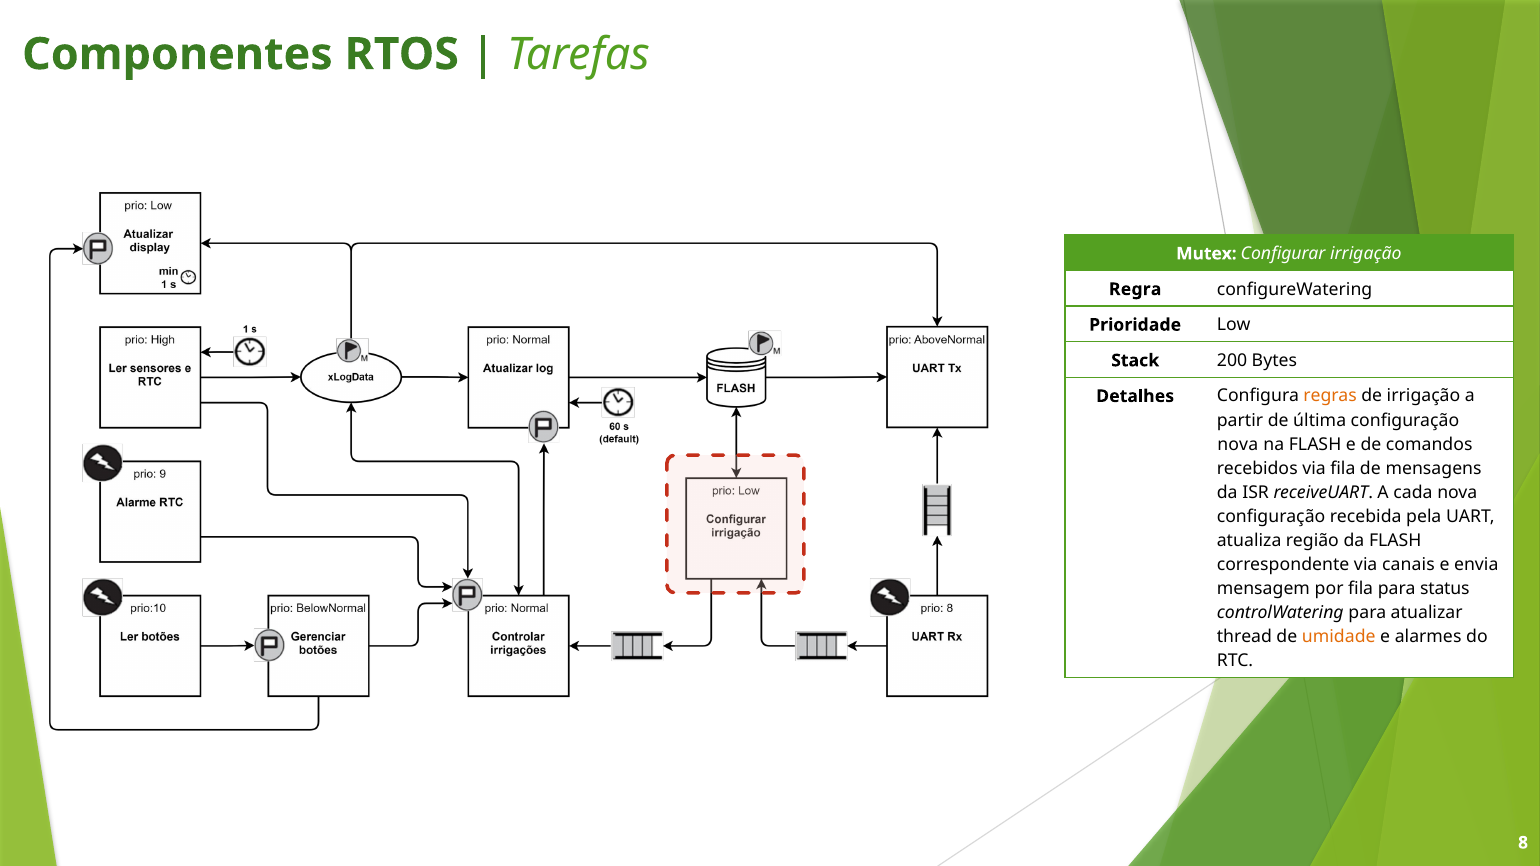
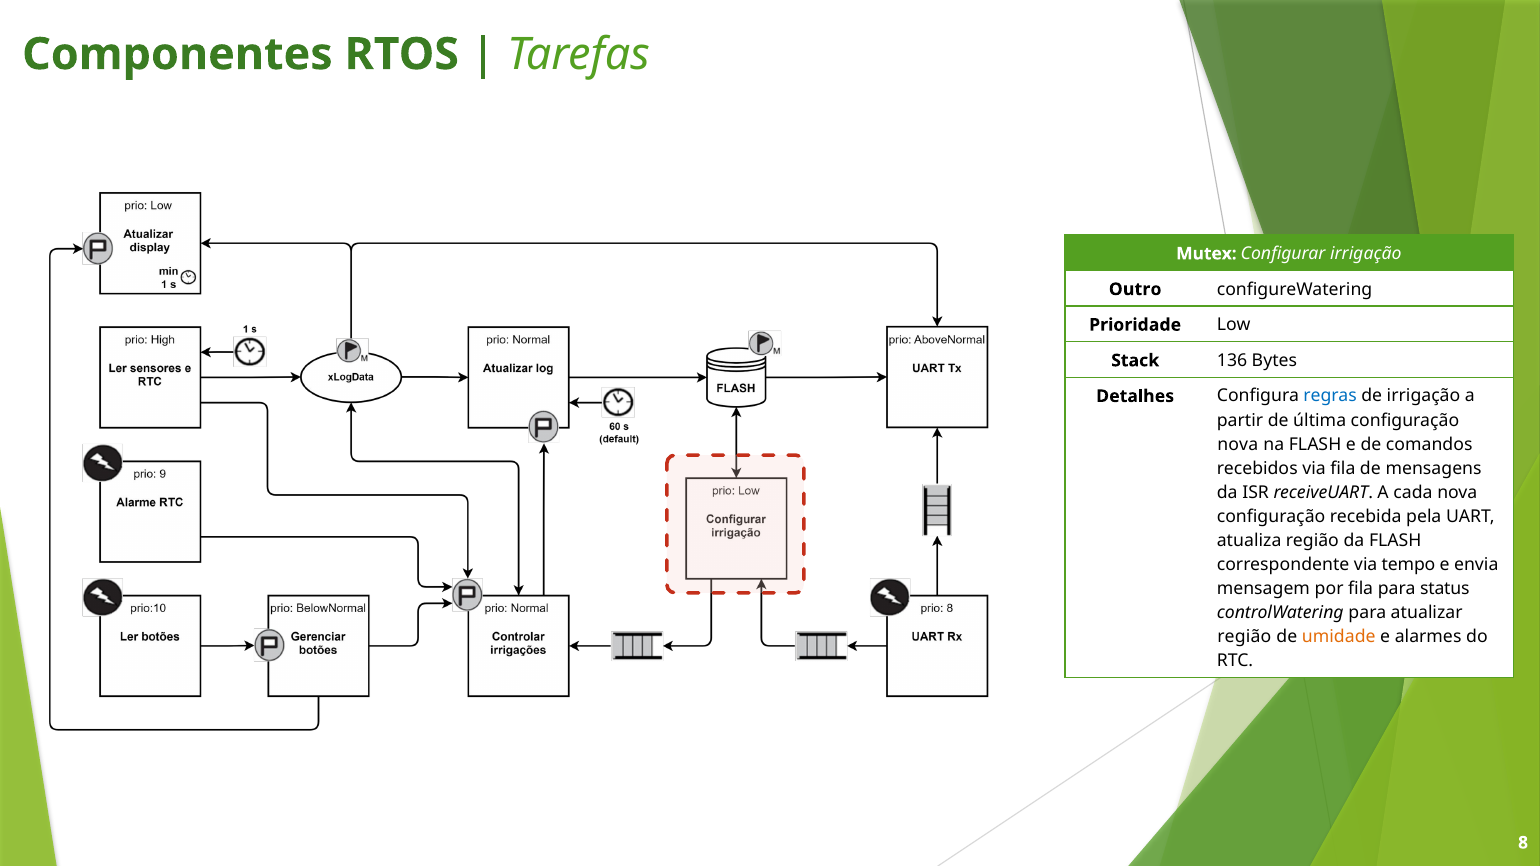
Regra: Regra -> Outro (1135, 289)
200: 200 -> 136 (1232, 361)
regras colour: orange -> blue (1330, 396)
canais: canais -> tempo (1409, 565)
thread: thread -> região (1244, 637)
